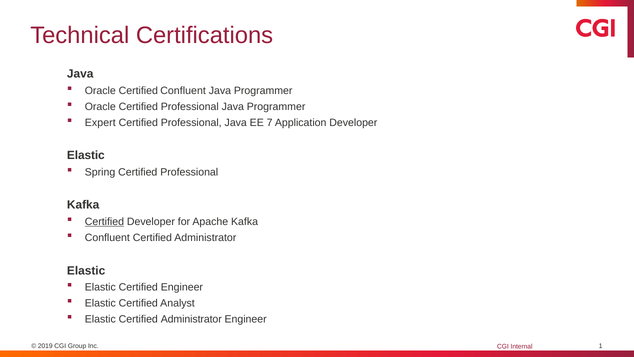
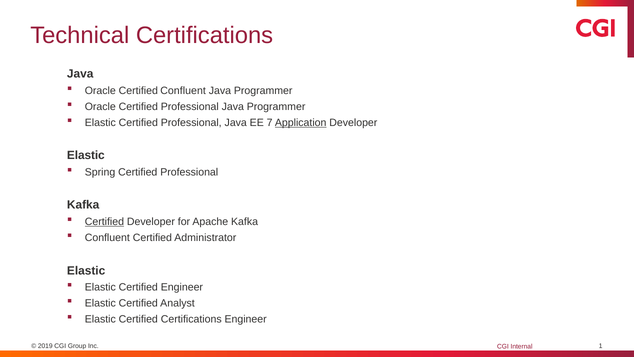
Expert: Expert -> Elastic (100, 123)
Application underline: none -> present (301, 123)
Elastic Certified Administrator: Administrator -> Certifications (191, 319)
